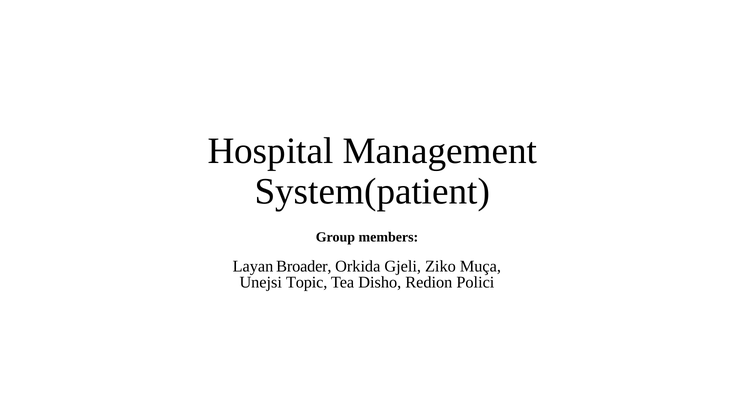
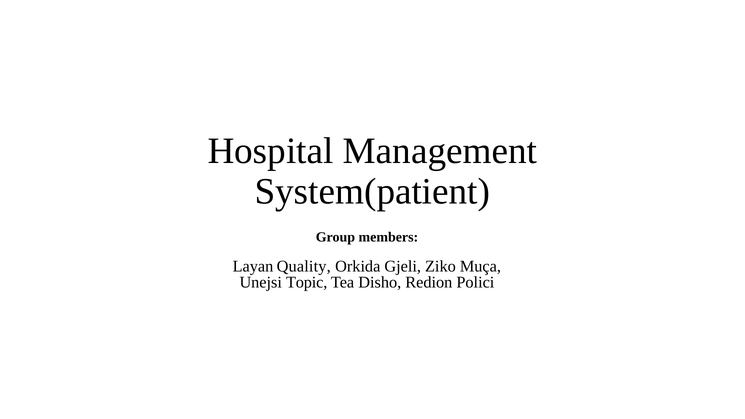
Broader: Broader -> Quality (304, 267)
